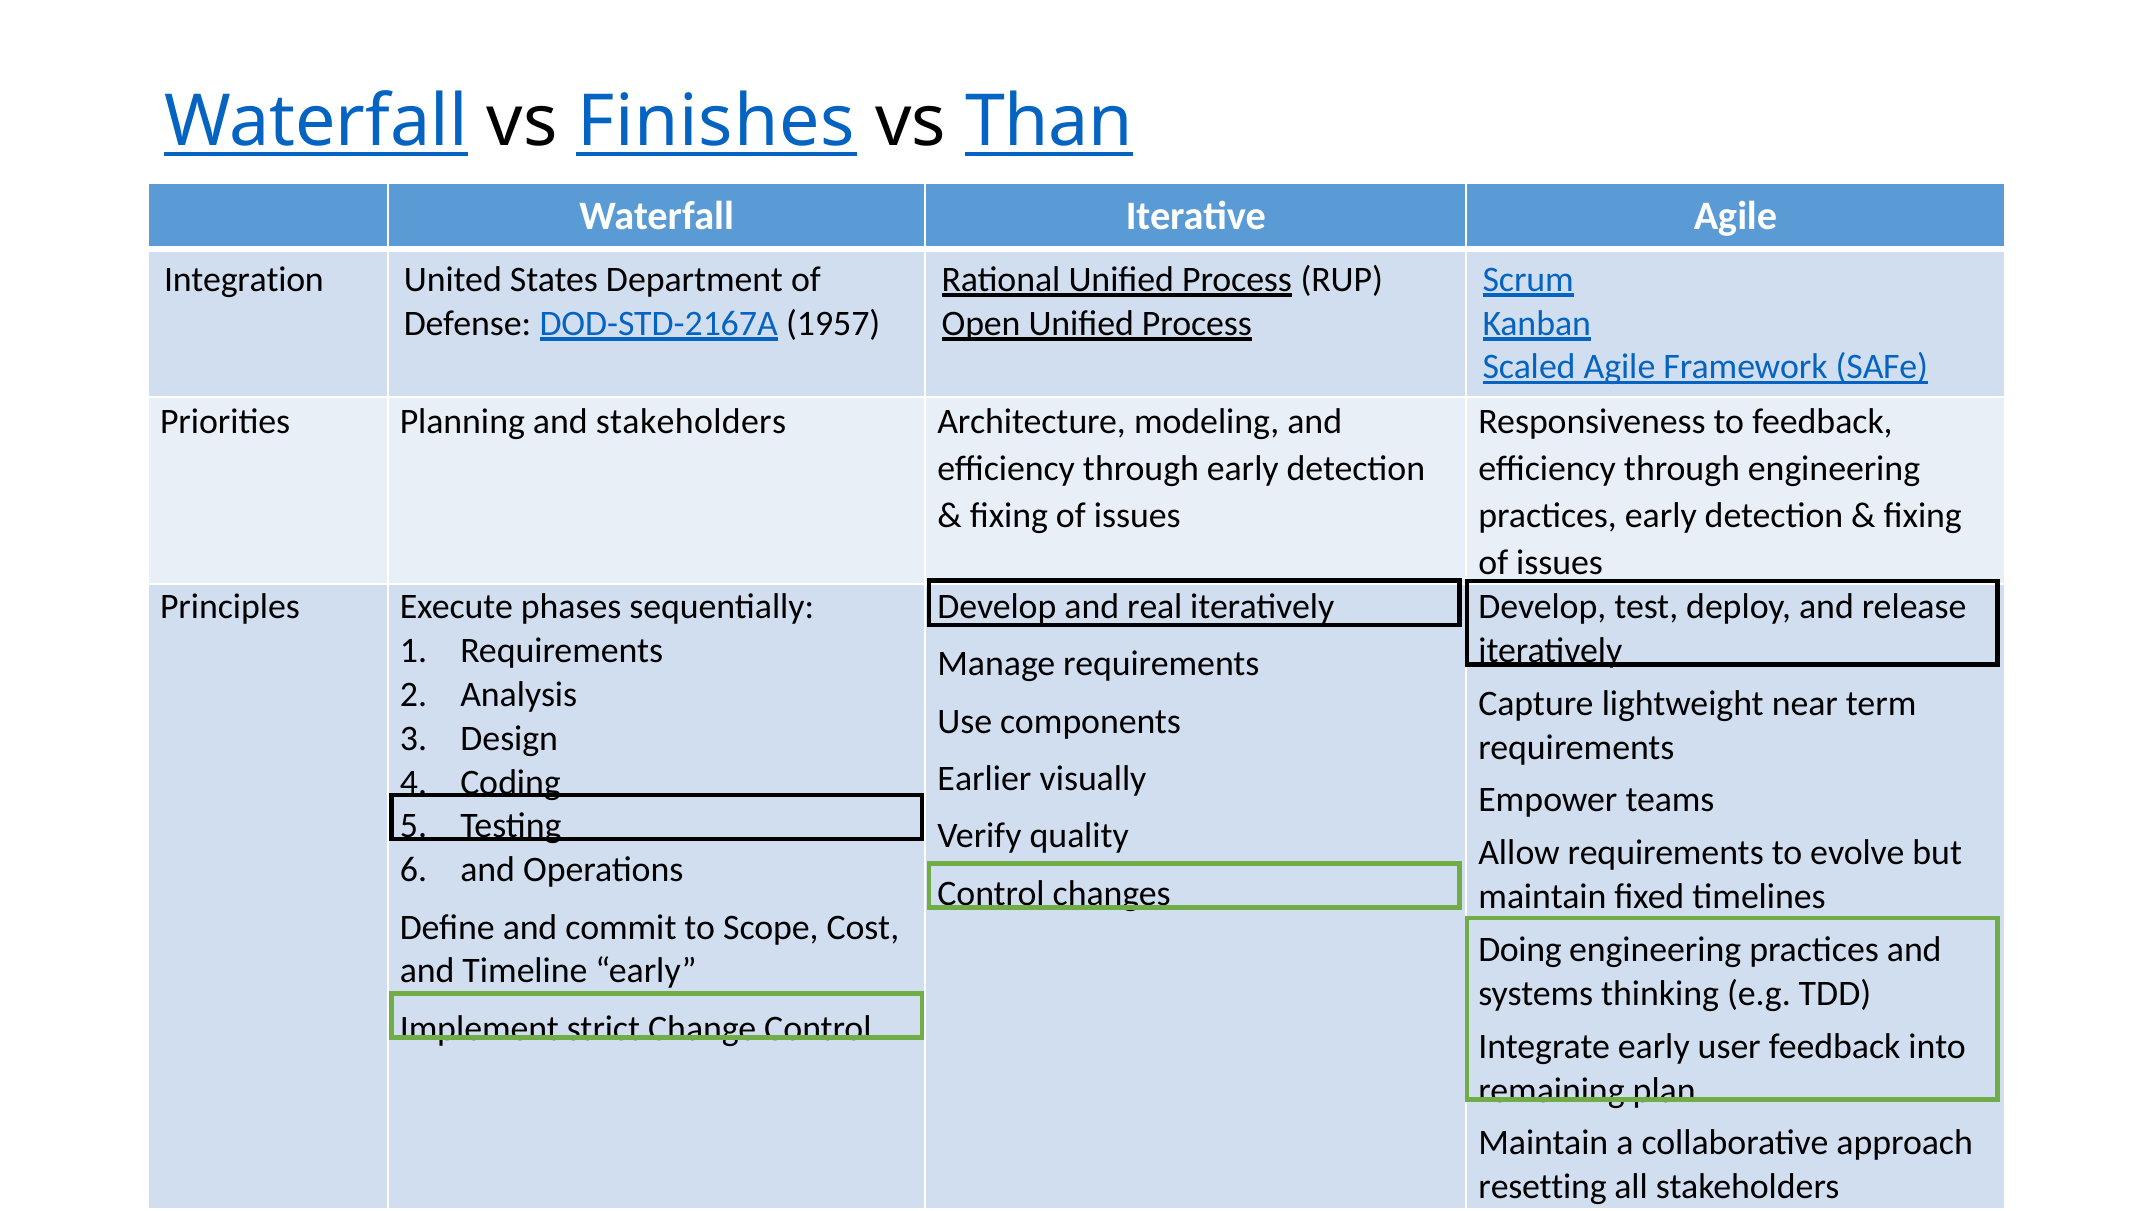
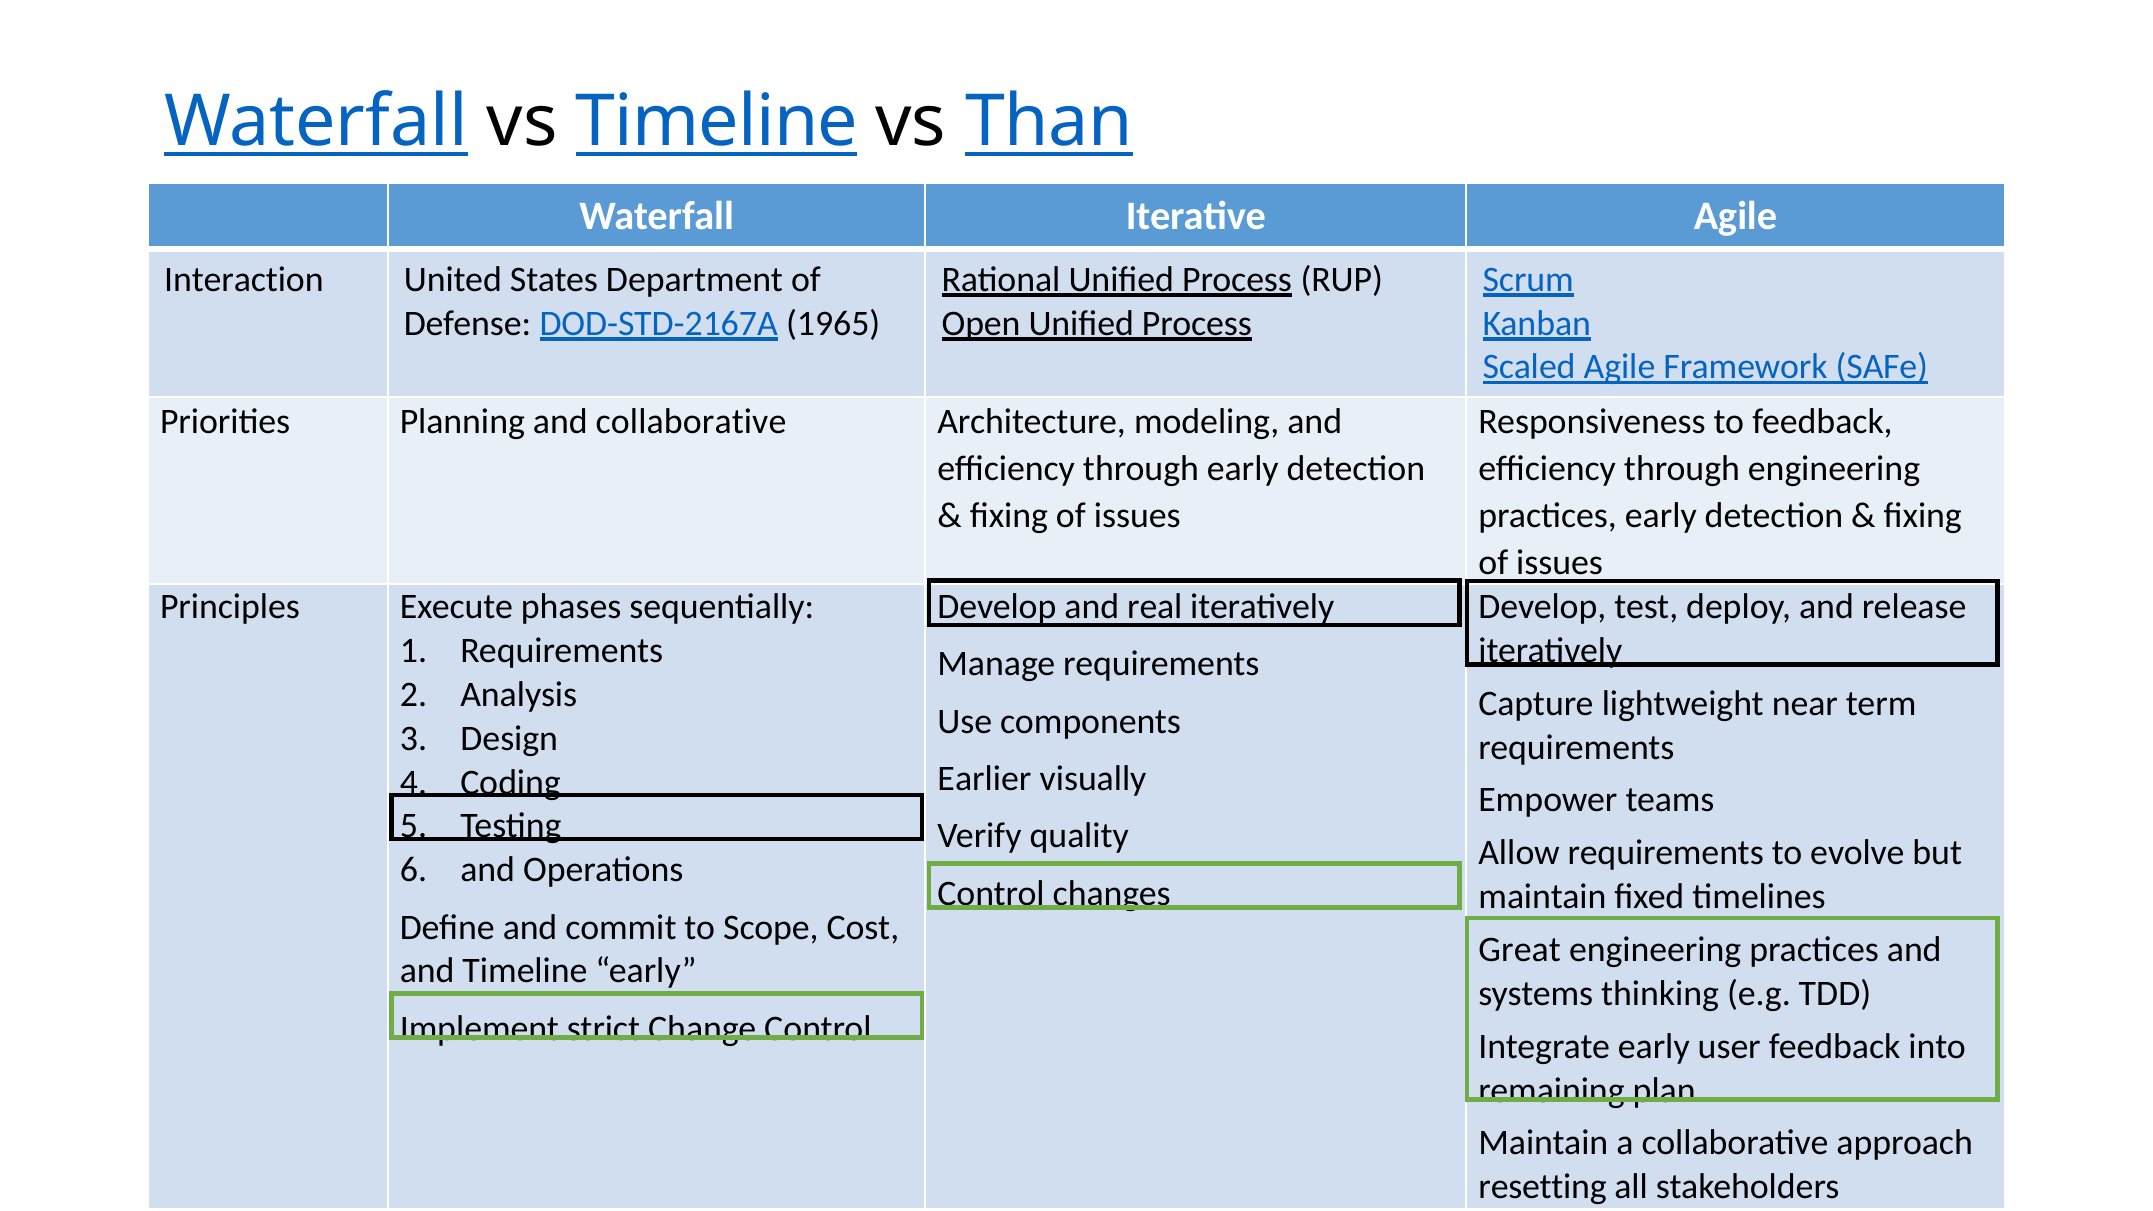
vs Finishes: Finishes -> Timeline (717, 121)
Integration: Integration -> Interaction (244, 279)
1957: 1957 -> 1965 (833, 323)
and stakeholders: stakeholders -> collaborative (691, 422)
Doing: Doing -> Great (1520, 950)
